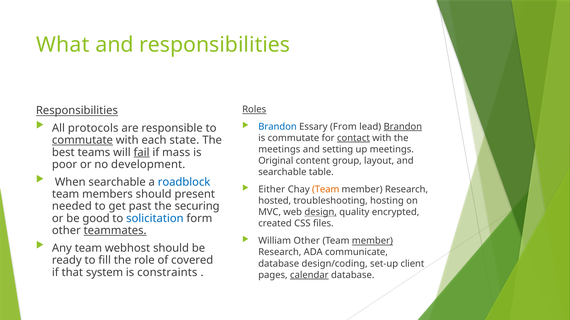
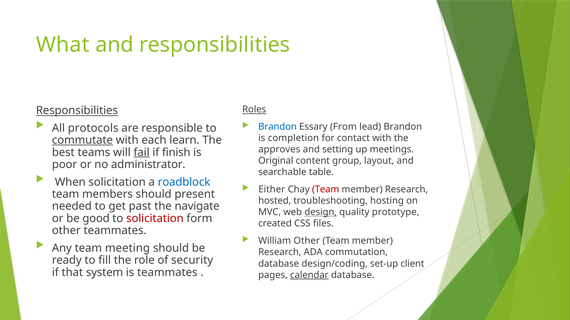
Brandon underline: present -> none (403, 127)
is commutate: commutate -> completion (293, 138)
contact underline: present -> none (353, 138)
state: state -> learn (184, 140)
meetings: meetings -> approves (279, 150)
mass: mass -> finish (176, 153)
development: development -> administrator (148, 165)
When searchable: searchable -> solicitation (117, 182)
Team colour: orange -> red (326, 190)
securing: securing -> navigate (197, 207)
encrypted: encrypted -> prototype (396, 213)
solicitation colour: blue -> red (155, 219)
teammates underline: present -> none (115, 231)
member underline: present -> none (372, 241)
webhost: webhost -> meeting (127, 249)
communicate: communicate -> commutation (356, 253)
covered: covered -> security (192, 261)
is constraints: constraints -> teammates (167, 273)
